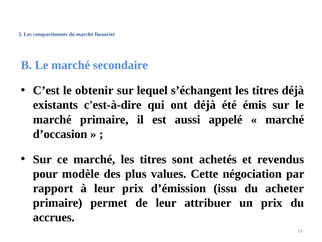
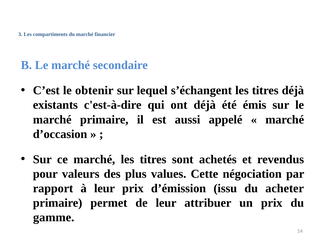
modèle: modèle -> valeurs (81, 174)
accrues: accrues -> gamme (54, 217)
